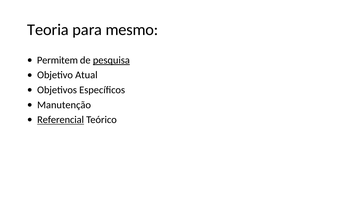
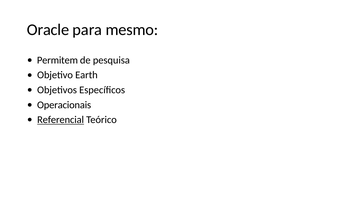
Teoria: Teoria -> Oracle (48, 30)
pesquisa underline: present -> none (111, 60)
Atual: Atual -> Earth (86, 75)
Manutenção: Manutenção -> Operacionais (64, 105)
